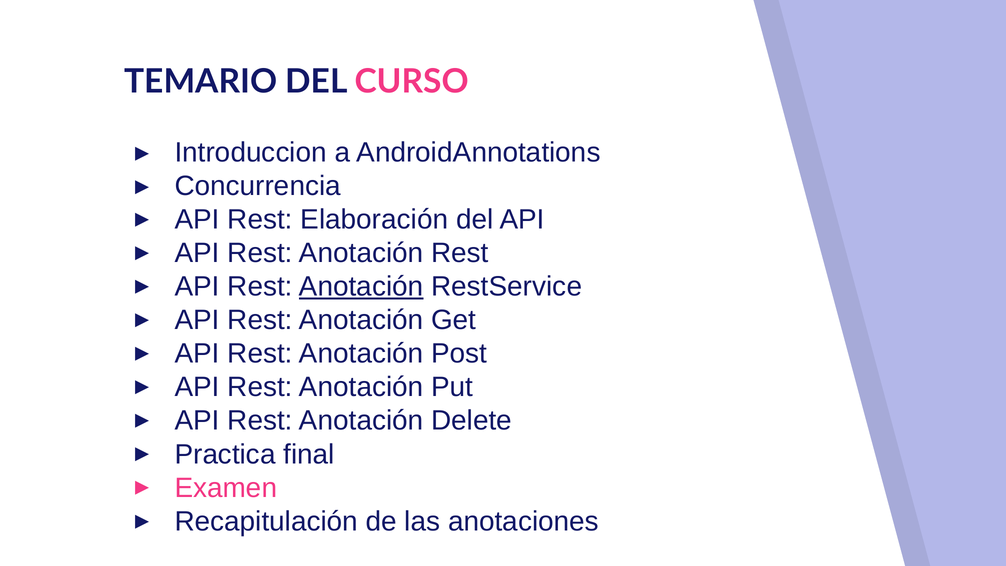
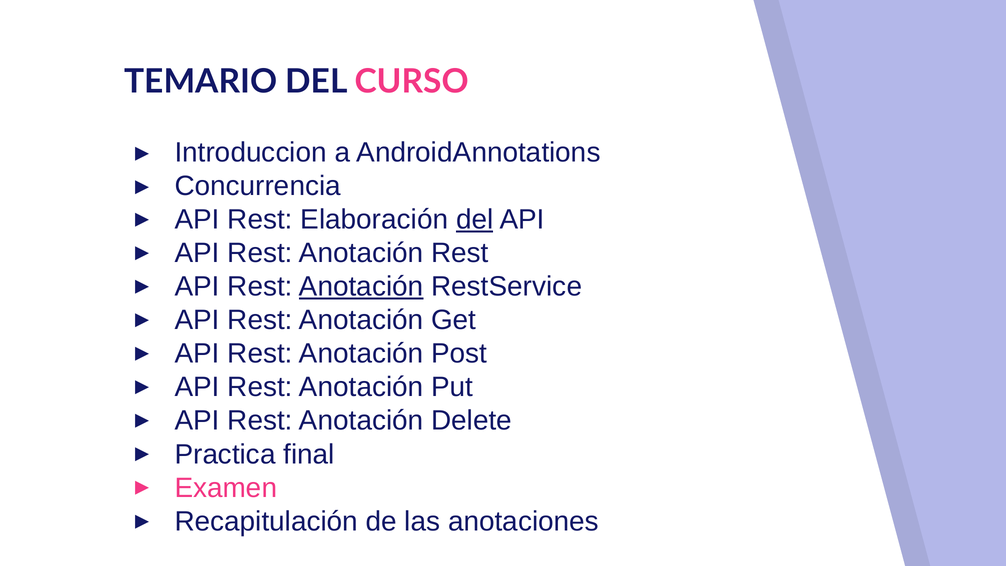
del underline: none -> present (475, 219)
